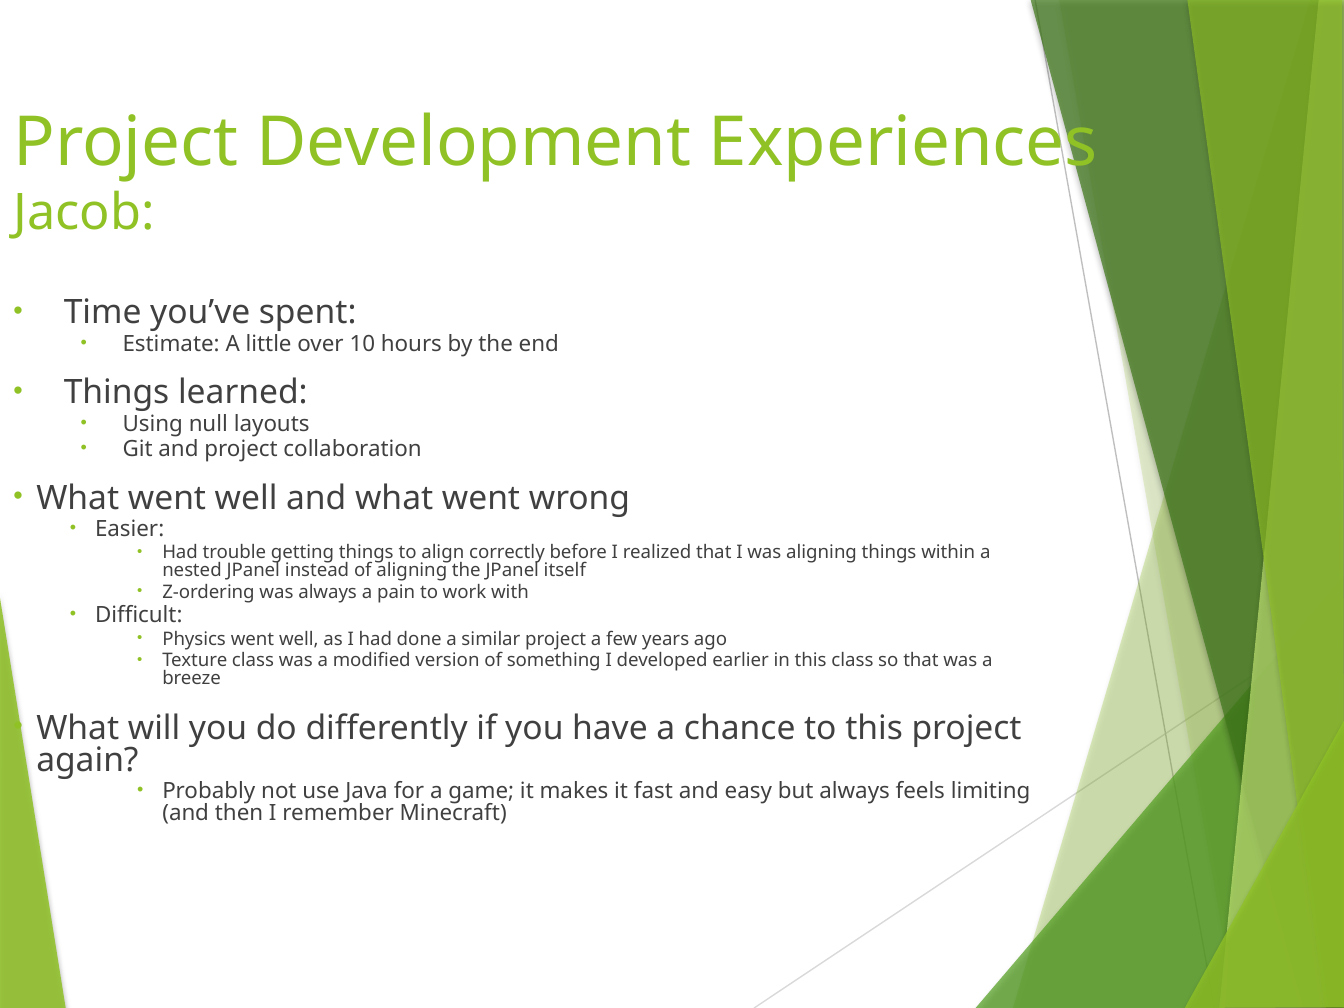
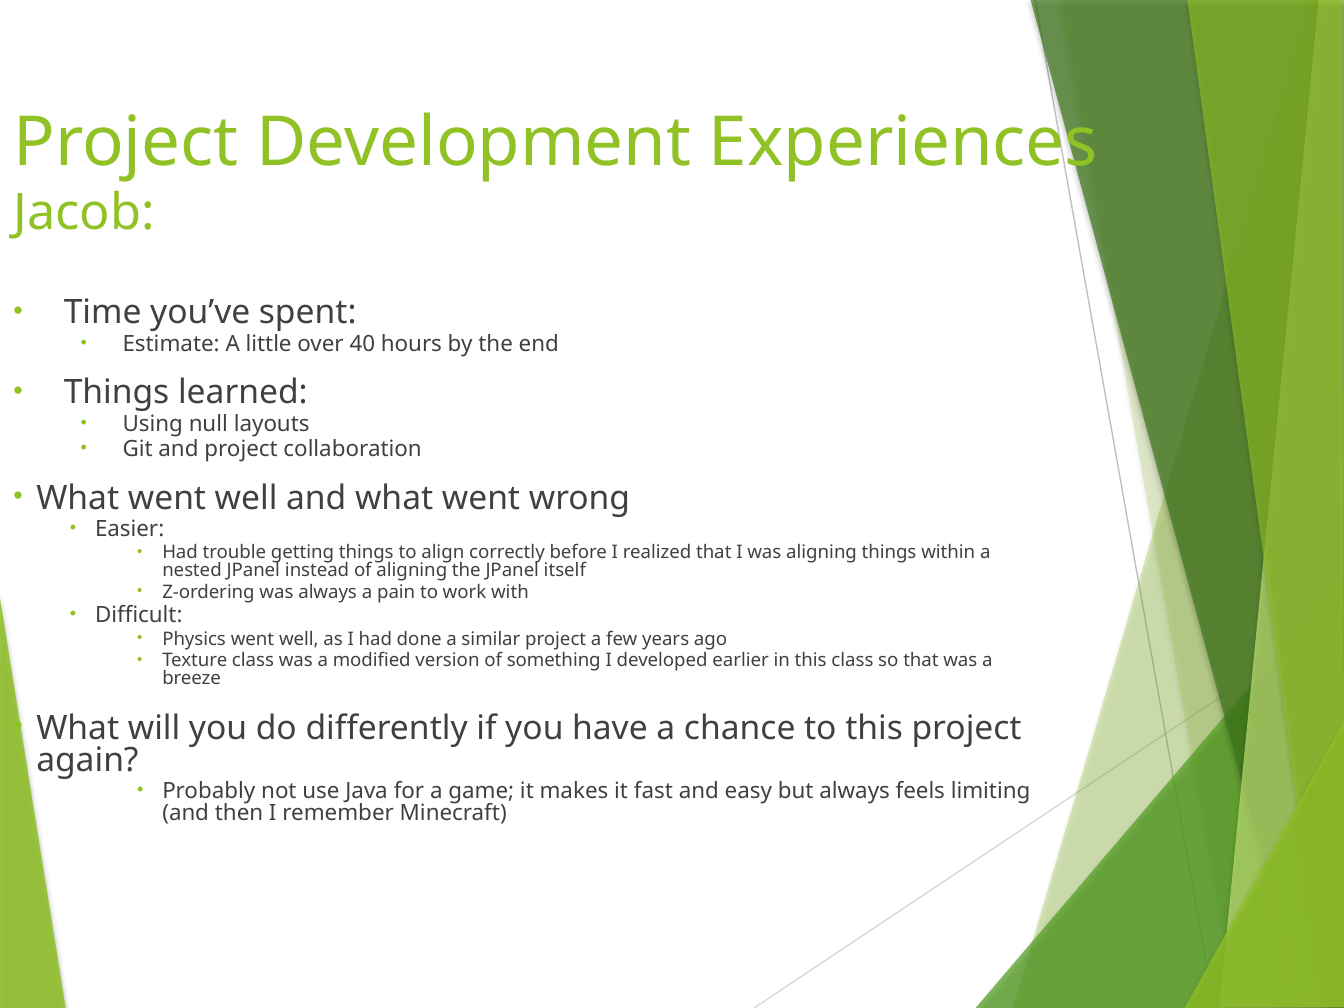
10: 10 -> 40 (362, 344)
